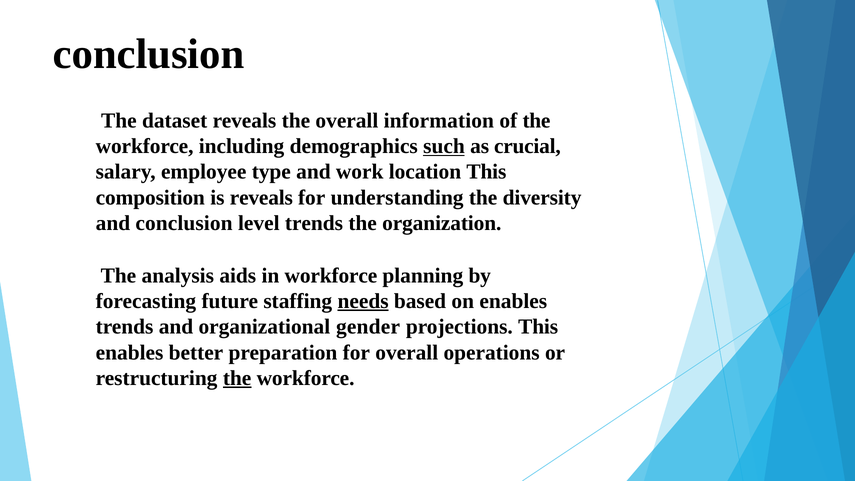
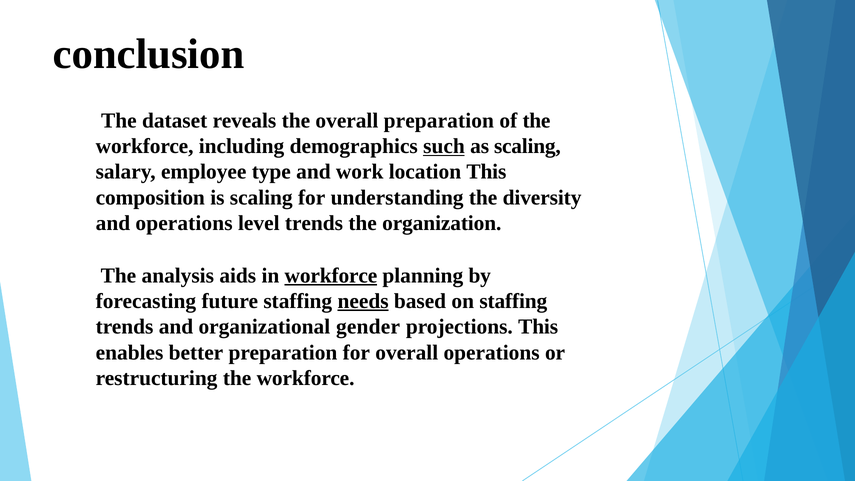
overall information: information -> preparation (439, 121)
as crucial: crucial -> scaling (527, 146)
is reveals: reveals -> scaling (261, 197)
and conclusion: conclusion -> operations (184, 223)
workforce underline: none -> present (331, 275)
on enables: enables -> staffing (513, 301)
the underline: present -> none (237, 378)
